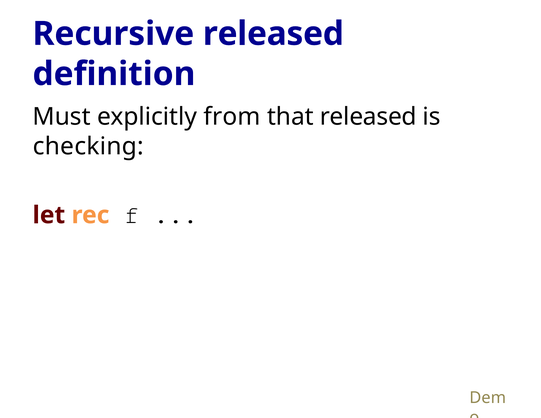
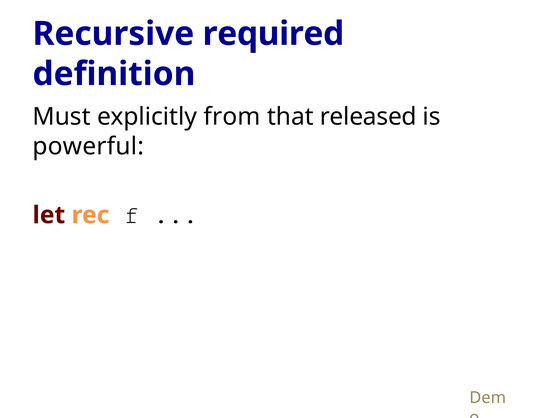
Recursive released: released -> required (273, 34)
checking: checking -> powerful (88, 146)
